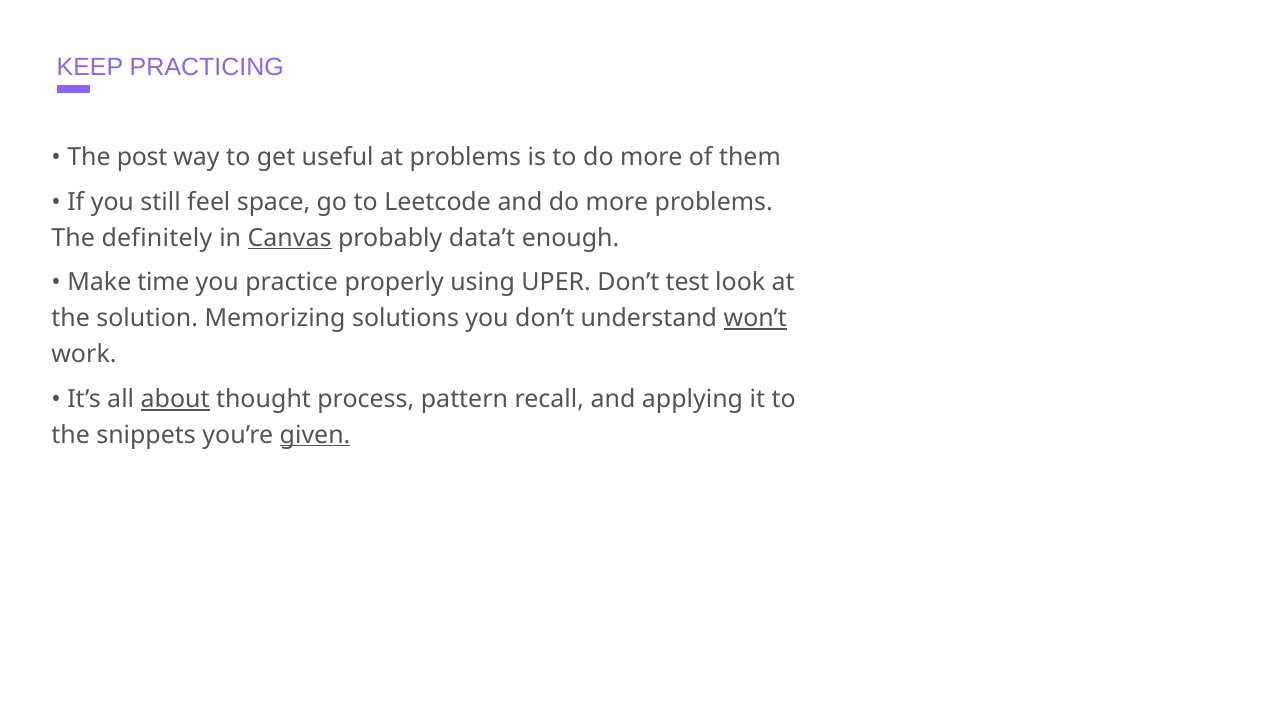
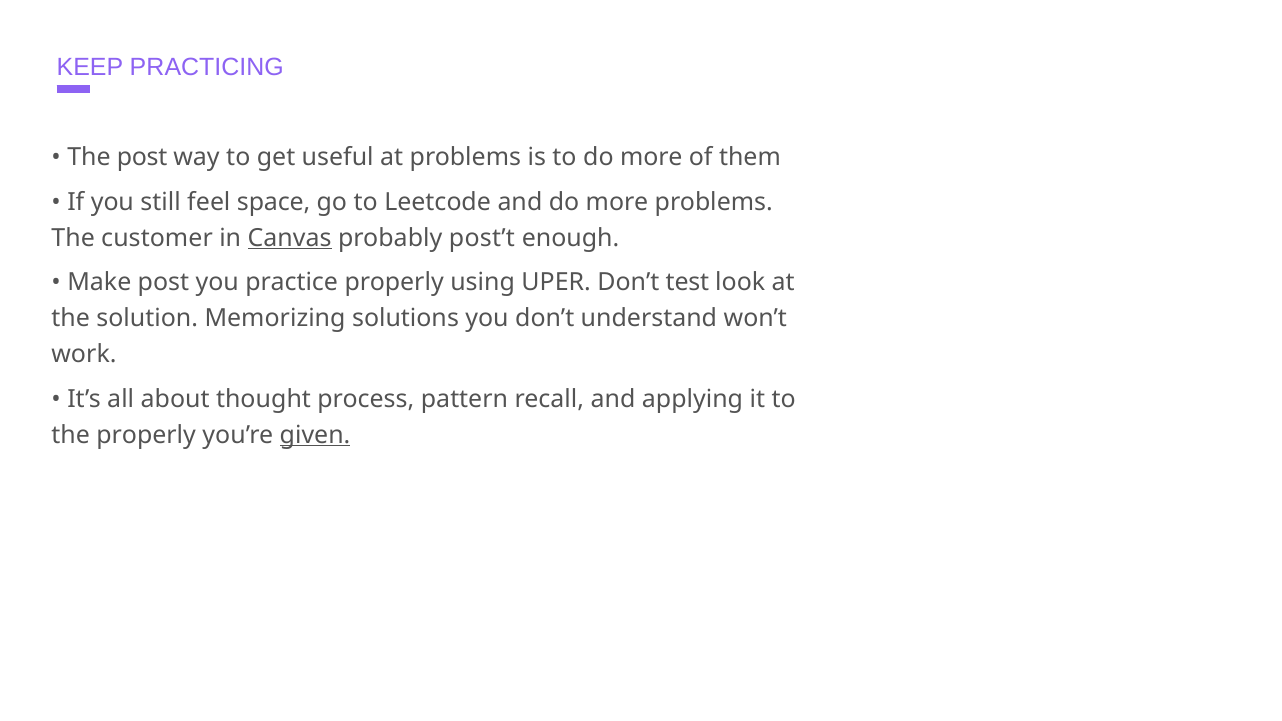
definitely: definitely -> customer (157, 238)
data’t: data’t -> post’t (482, 238)
Make time: time -> post (163, 283)
won’t underline: present -> none (755, 319)
about underline: present -> none (175, 399)
the snippets: snippets -> properly (146, 435)
